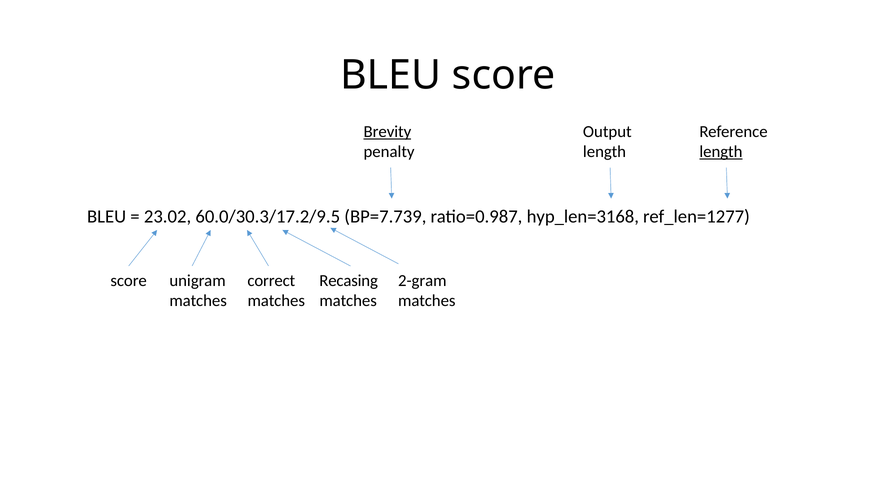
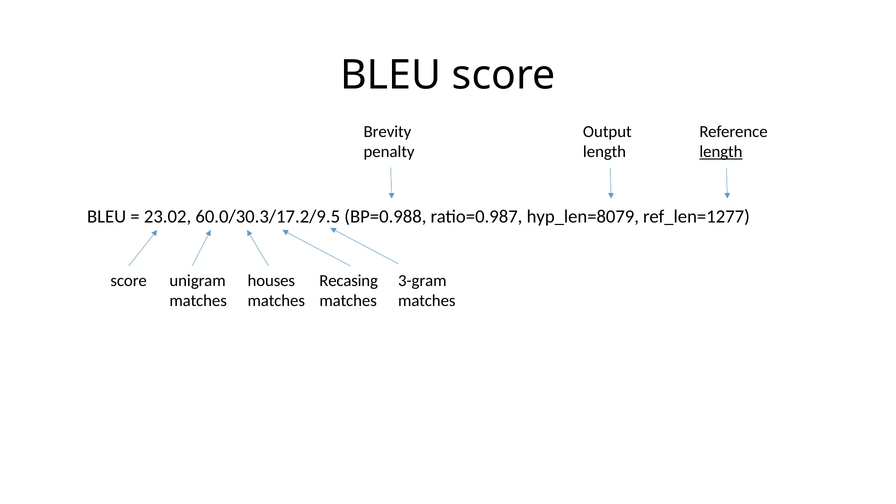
Brevity underline: present -> none (387, 132)
BP=7.739: BP=7.739 -> BP=0.988 (385, 216)
hyp_len=3168: hyp_len=3168 -> hyp_len=8079 (583, 216)
correct: correct -> houses (271, 281)
2-gram: 2-gram -> 3-gram (422, 281)
